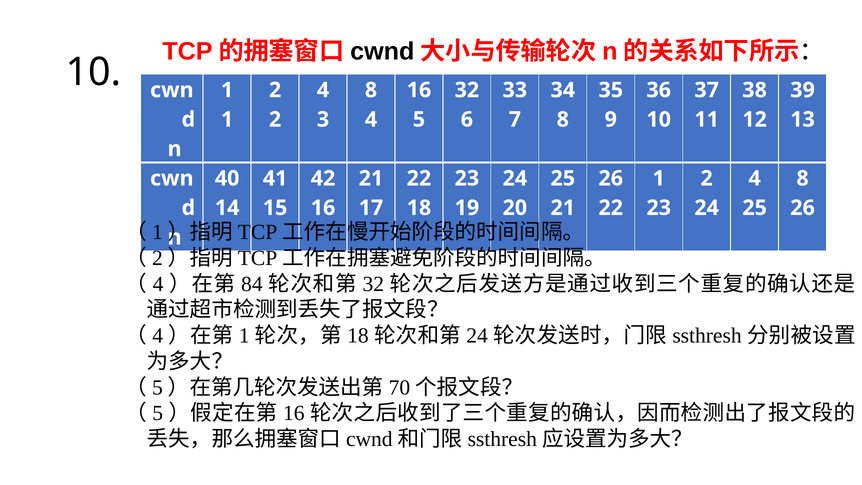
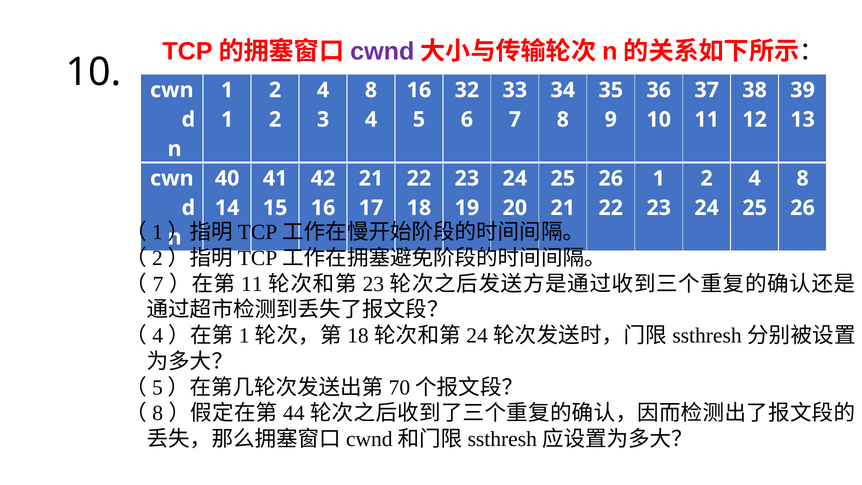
cwnd colour: black -> purple (382, 51)
4: 4 -> 7 (158, 284)
84: 84 -> 11 (252, 284)
32: 32 -> 23 (373, 284)
5: 5 -> 8 (158, 413)
16: 16 -> 44 (294, 413)
